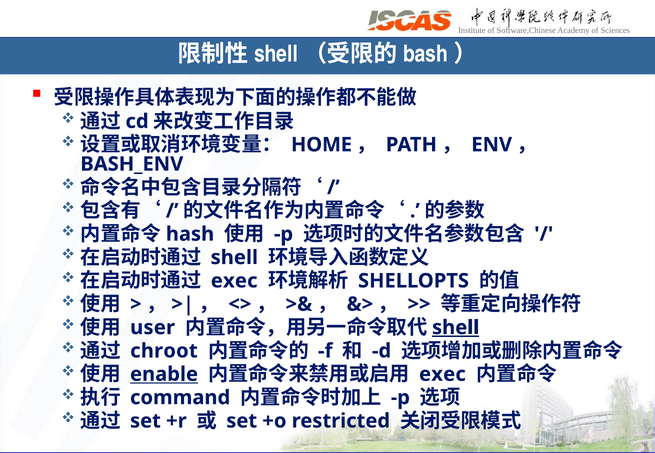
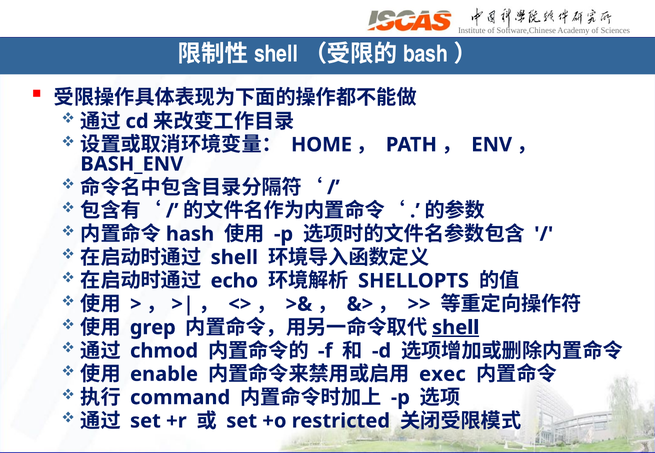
exec: exec -> echo (234, 281)
user: user -> grep (153, 328)
chroot: chroot -> chmod (164, 351)
enable underline: present -> none (164, 375)
